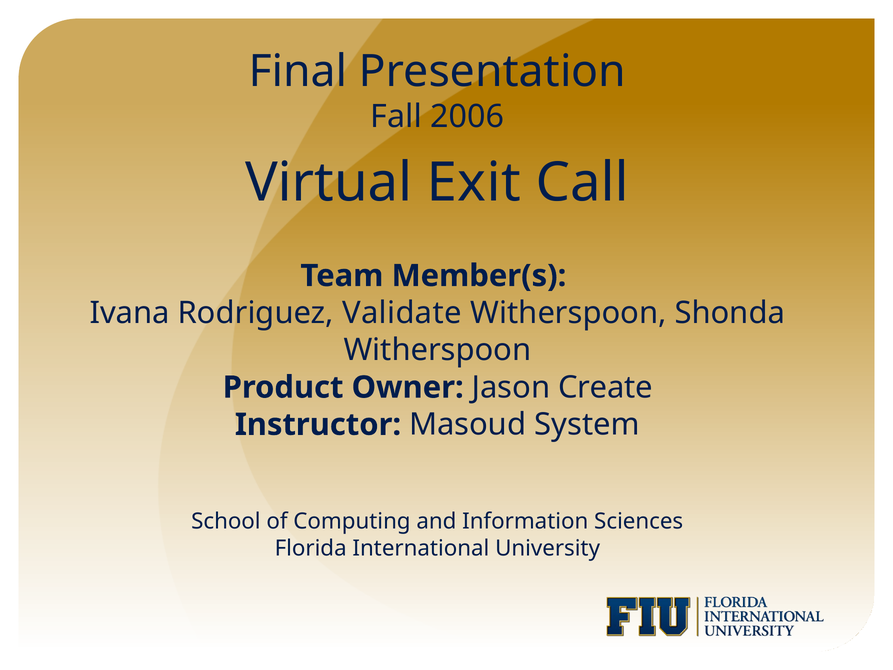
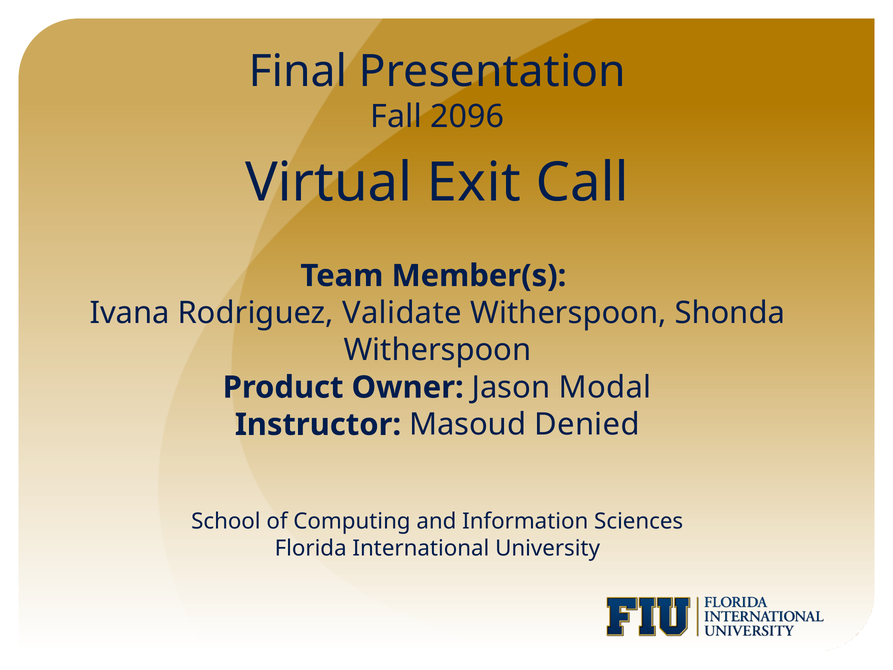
2006: 2006 -> 2096 (467, 117)
Create: Create -> Modal (605, 387)
System: System -> Denied (587, 424)
